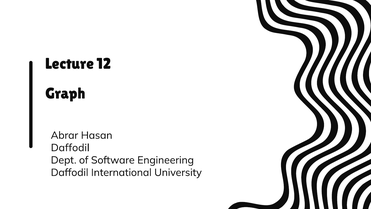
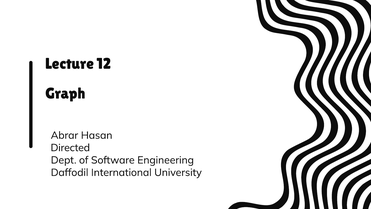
Daffodil: Daffodil -> Directed (70, 148)
